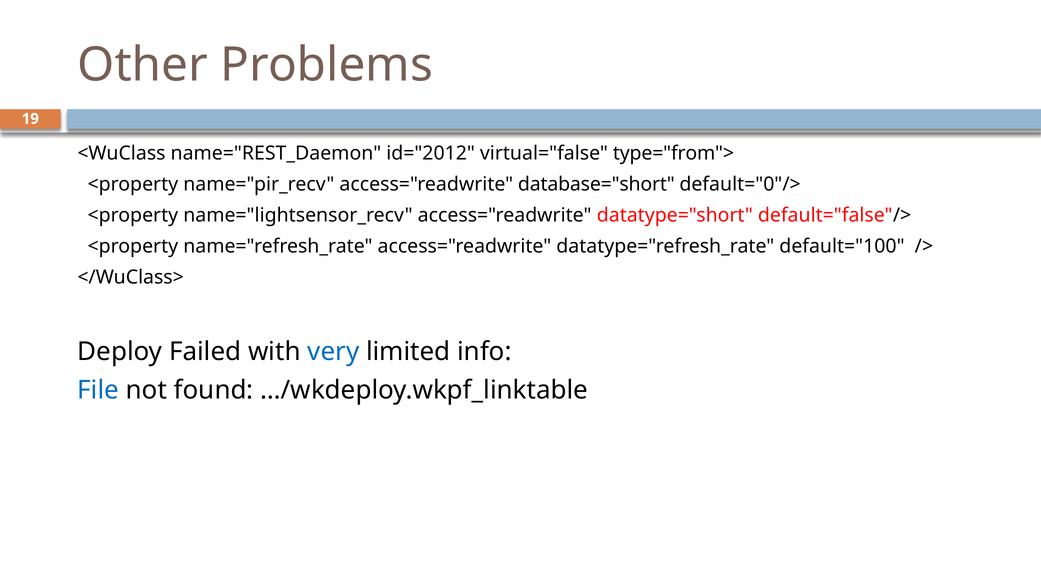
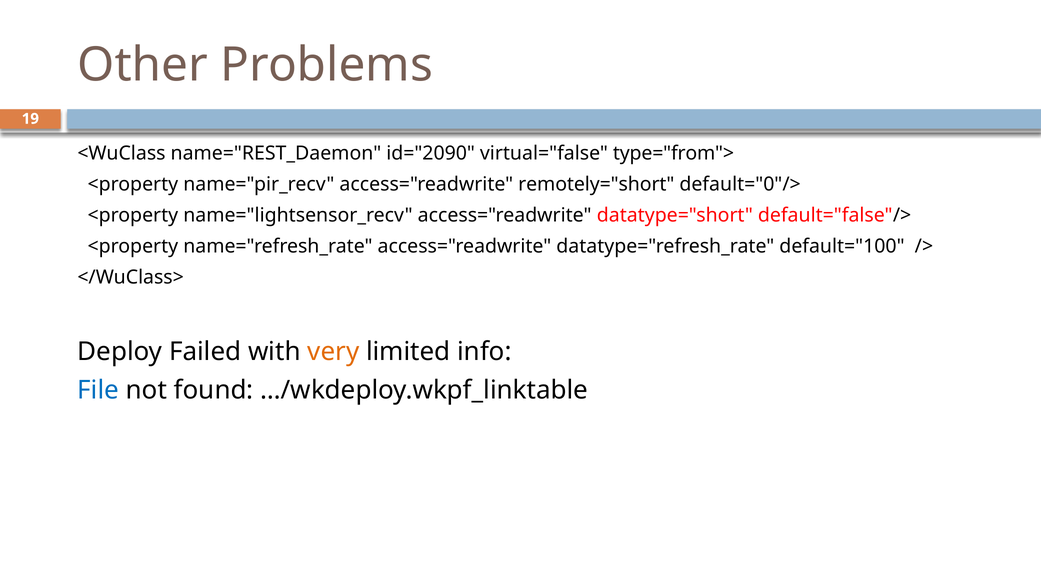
id="2012: id="2012 -> id="2090 (431, 154)
database="short: database="short -> remotely="short (596, 185)
very colour: blue -> orange (333, 352)
